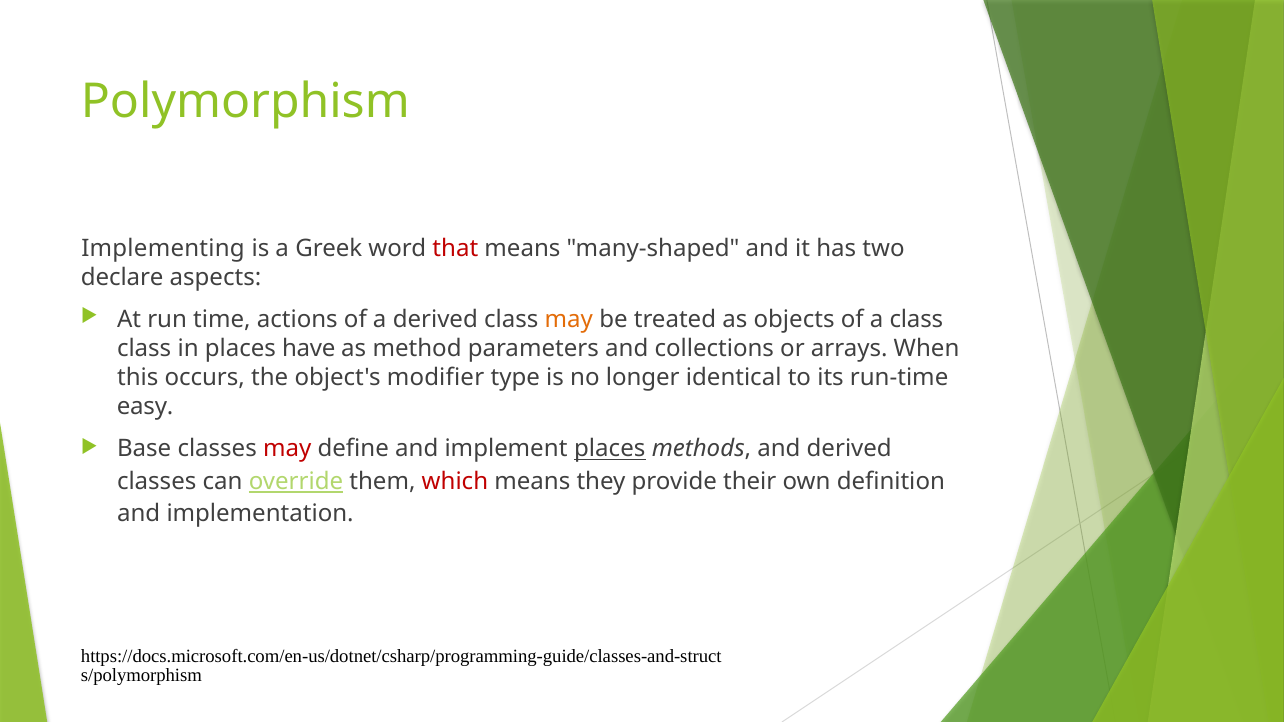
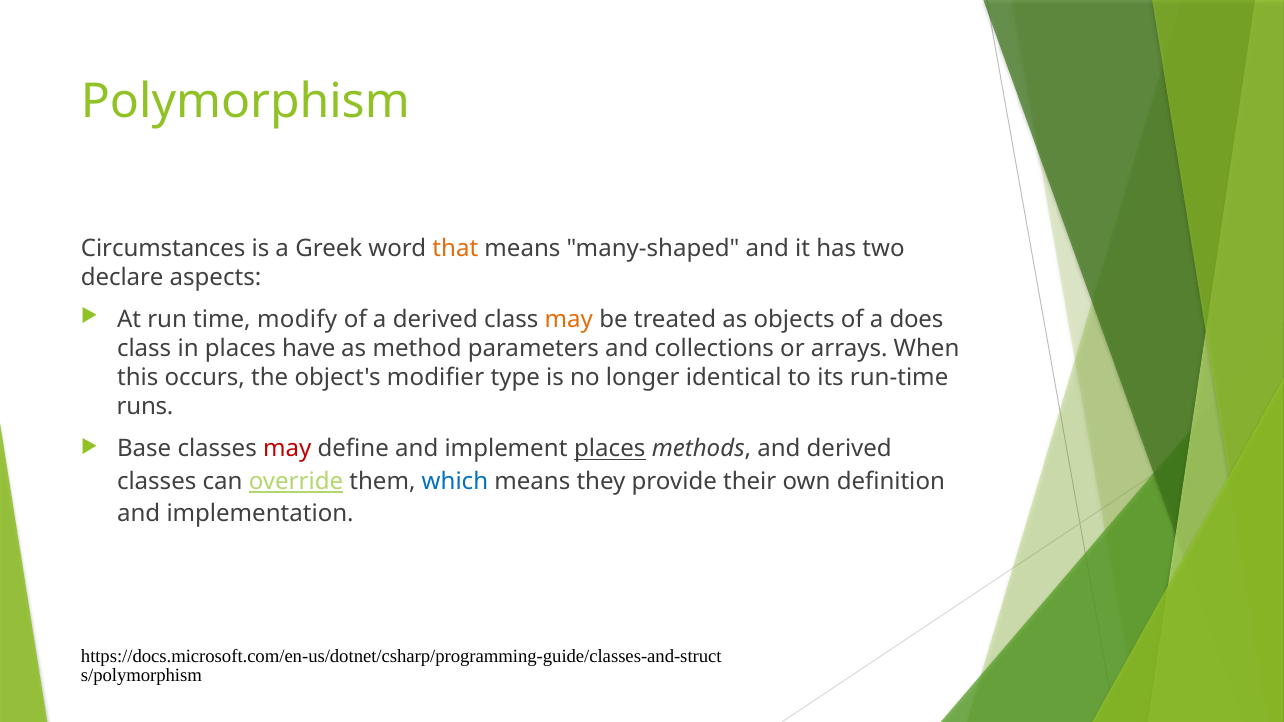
Implementing: Implementing -> Circumstances (163, 248)
that colour: red -> orange (455, 248)
actions: actions -> modify (297, 320)
a class: class -> does (916, 320)
easy: easy -> runs (145, 406)
which colour: red -> blue (455, 481)
